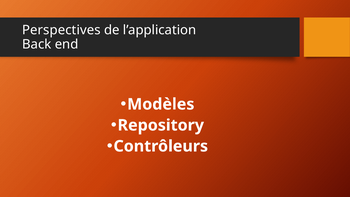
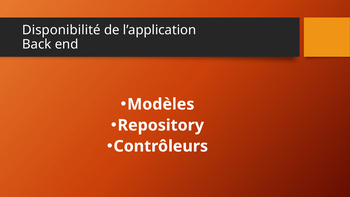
Perspectives: Perspectives -> Disponibilité (61, 30)
